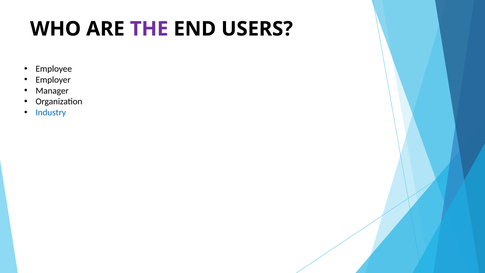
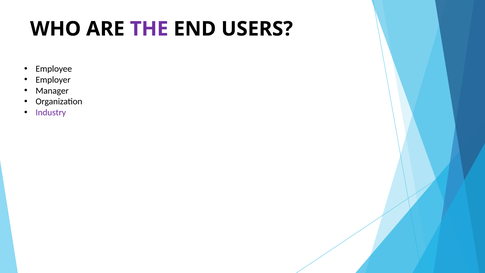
Industry colour: blue -> purple (51, 112)
